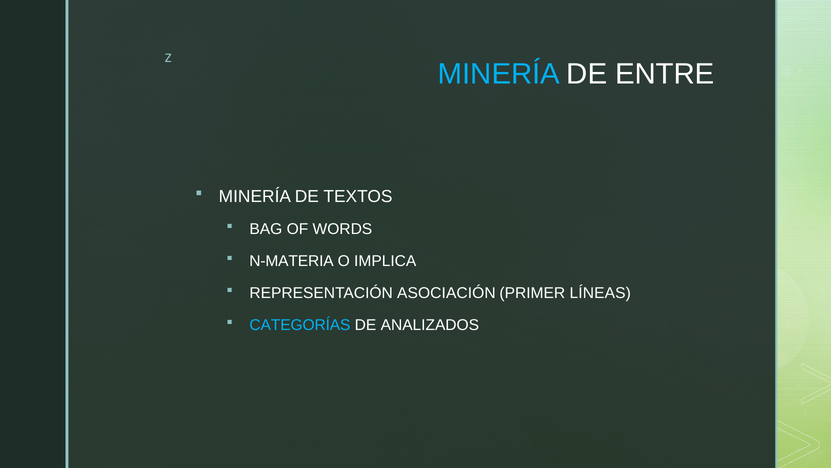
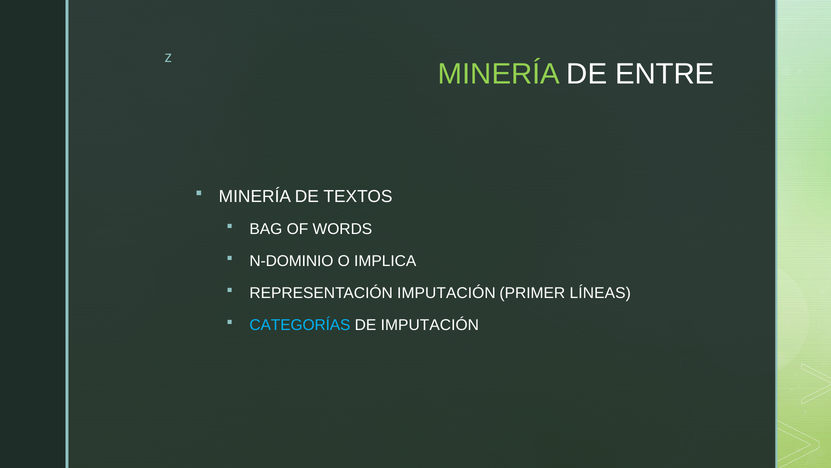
MINERÍA colour: light blue -> light green (499, 74)
N-MATERIA: N-MATERIA -> N-DOMINIO (291, 261)
REPRESENTACIÓN ASOCIACIÓN: ASOCIACIÓN -> IMPUTACIÓN (446, 293)
DE ANALIZADOS: ANALIZADOS -> IMPUTACIÓN (430, 325)
